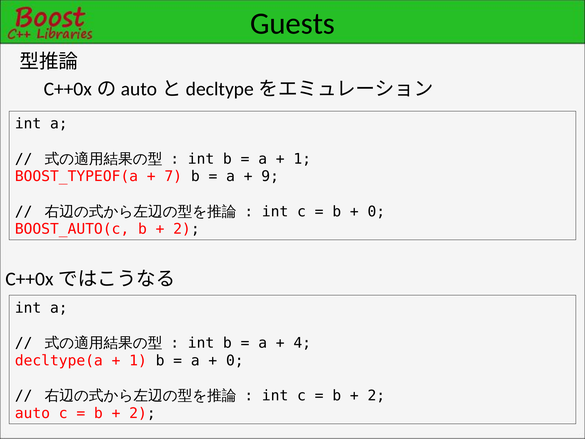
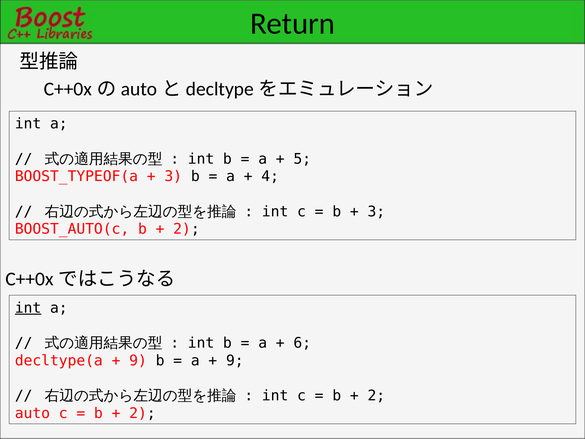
Guests: Guests -> Return (293, 24)
1: 1 -> 5 (302, 159)
7: 7 -> 3 (173, 176)
9: 9 -> 4 (270, 176)
0: 0 -> 3 (376, 211)
int underline: none -> present (28, 308)
4: 4 -> 6 (302, 343)
1: 1 -> 9 (138, 360)
0: 0 -> 9 (235, 360)
